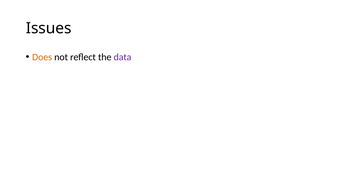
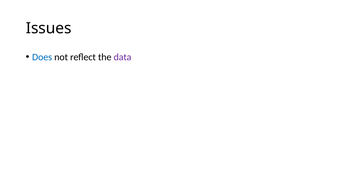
Does colour: orange -> blue (42, 57)
